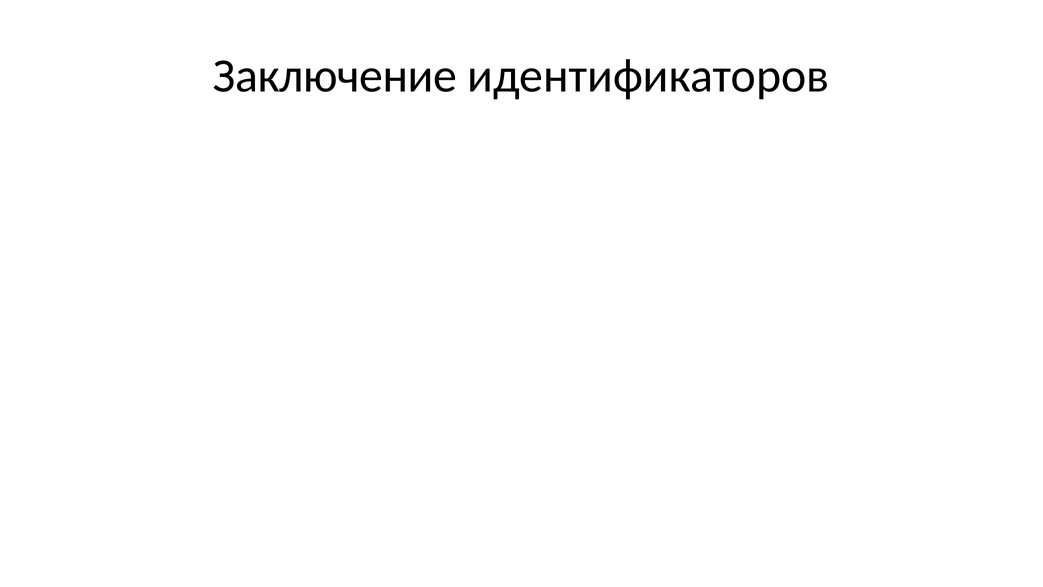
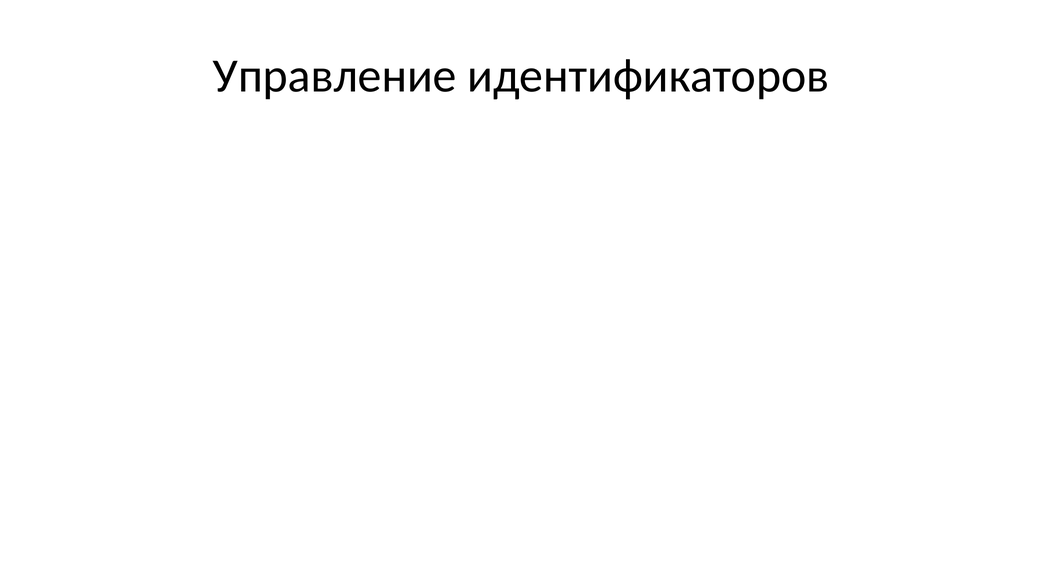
Заключение: Заключение -> Управление (335, 76)
